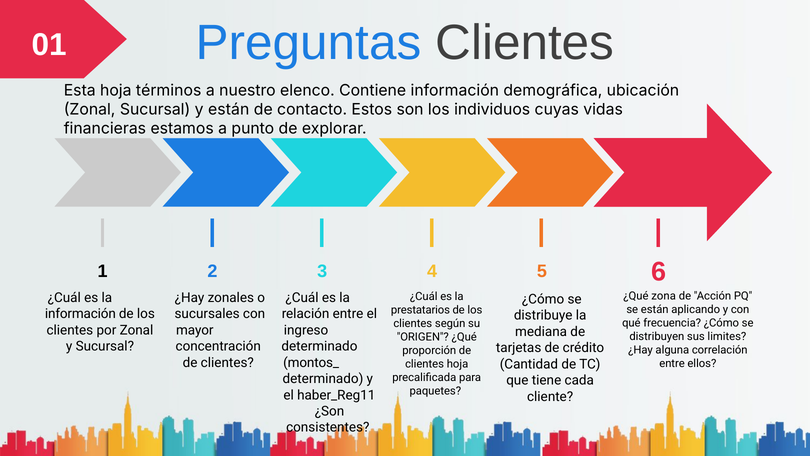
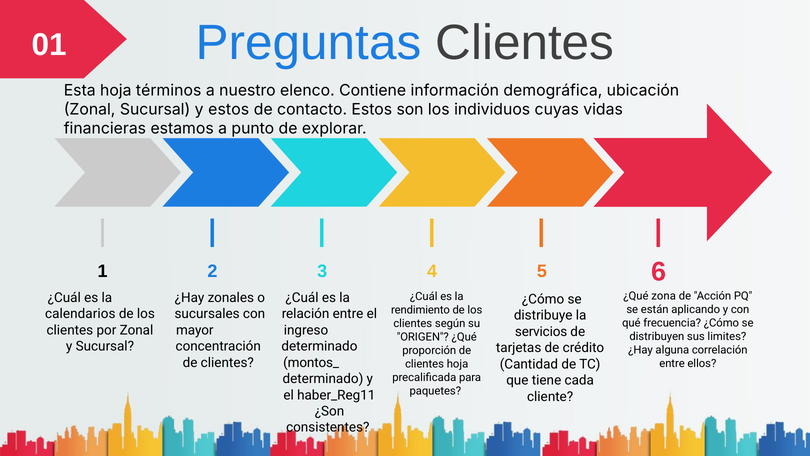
y están: están -> estos (229, 110)
prestatarios: prestatarios -> rendimiento (420, 310)
información: información -> calendarios (80, 314)
mediana: mediana -> servicios (541, 331)
